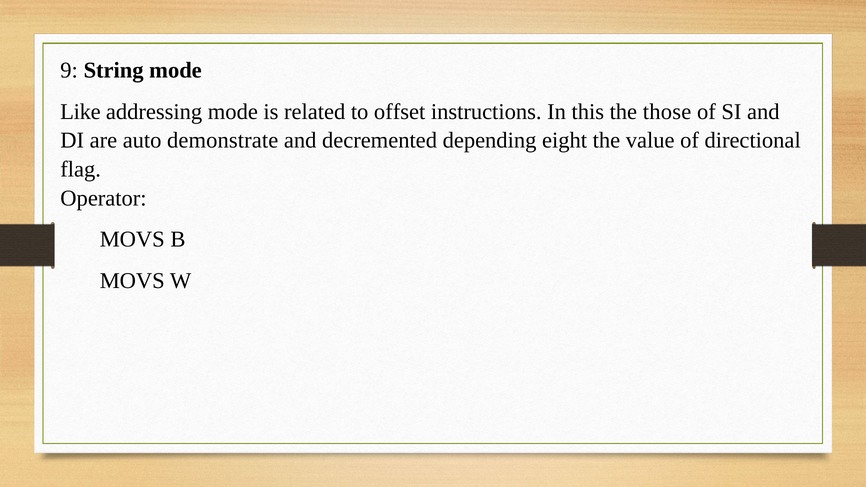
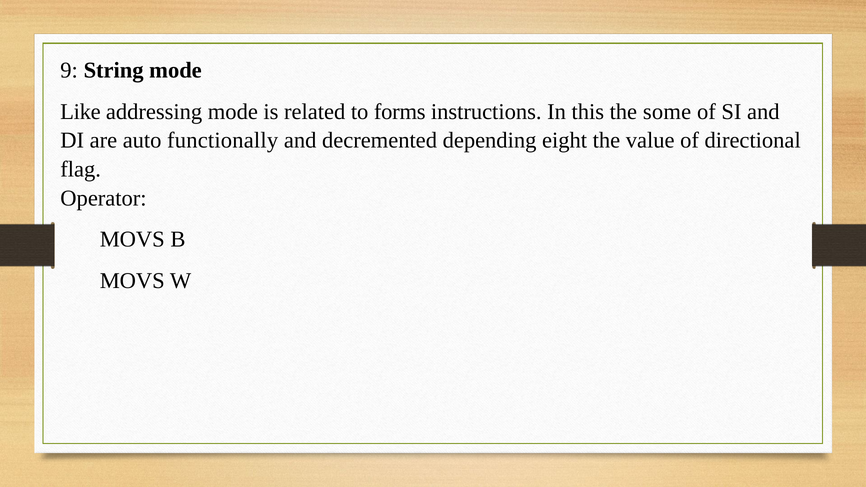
offset: offset -> forms (400, 112)
those: those -> some (667, 112)
demonstrate: demonstrate -> functionally (223, 141)
